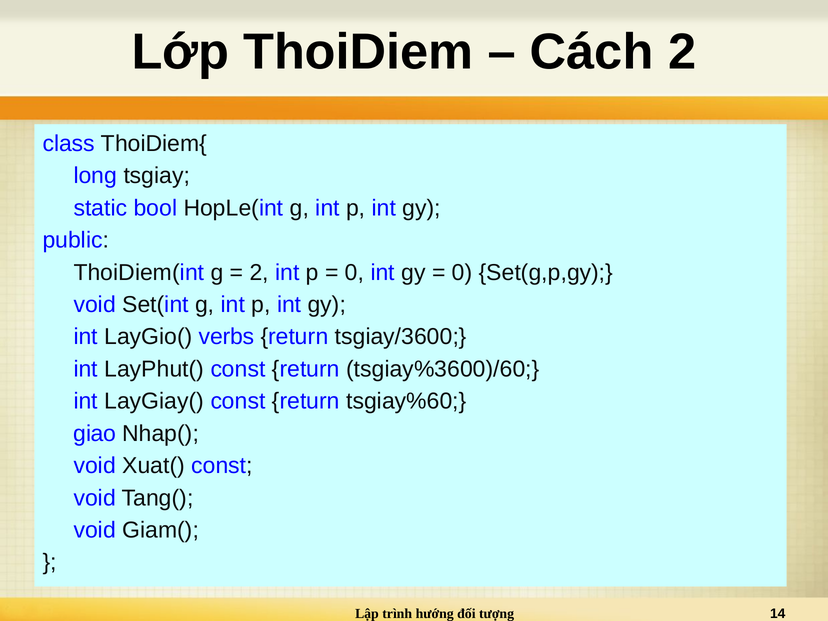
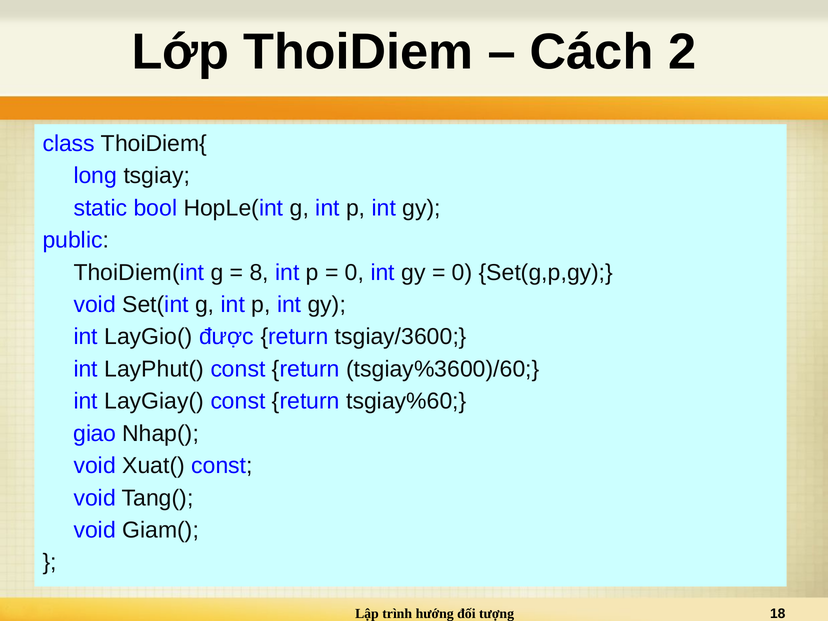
2: 2 -> 8 (259, 272)
verbs: verbs -> được (227, 337)
14: 14 -> 18 (778, 614)
